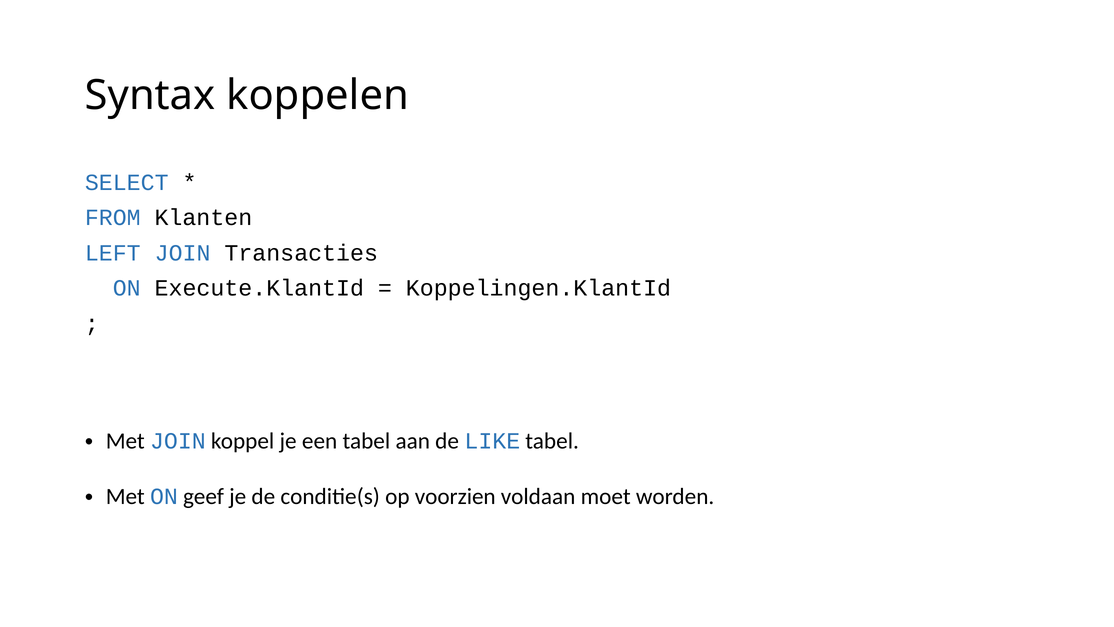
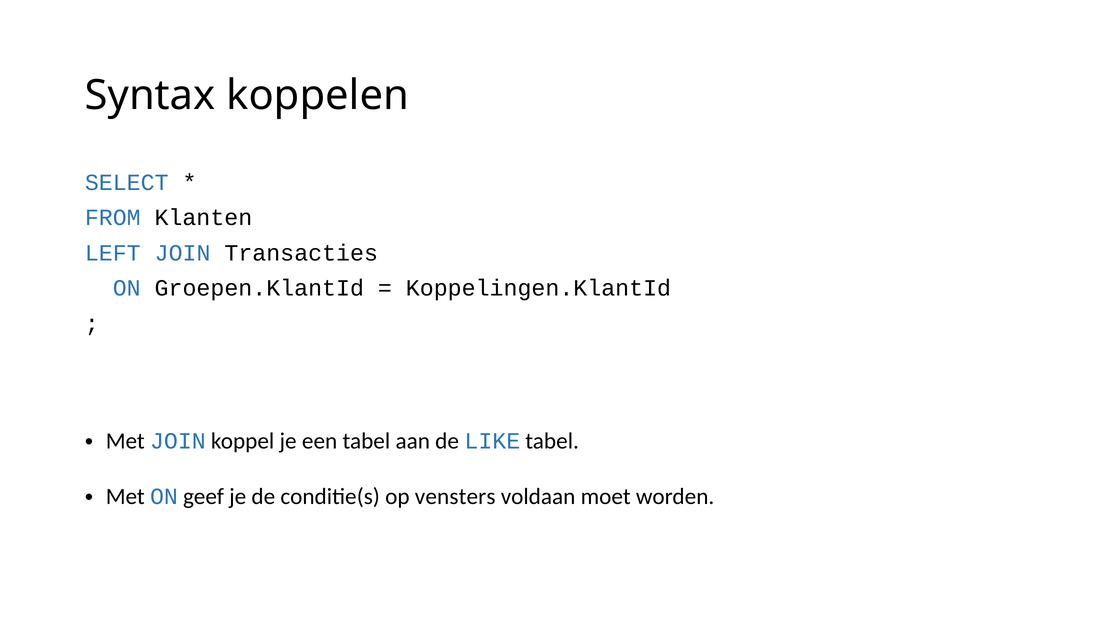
Execute.KlantId: Execute.KlantId -> Groepen.KlantId (259, 288)
voorzien: voorzien -> vensters (455, 496)
